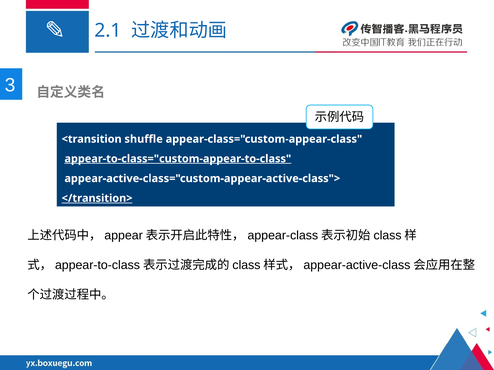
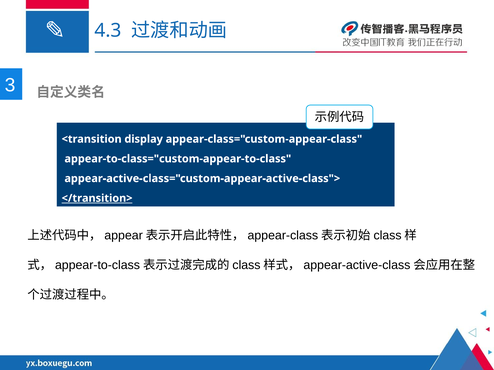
2.1: 2.1 -> 4.3 (108, 31)
shuffle: shuffle -> display (144, 139)
appear-to-class="custom-appear-to-class underline: present -> none (178, 159)
